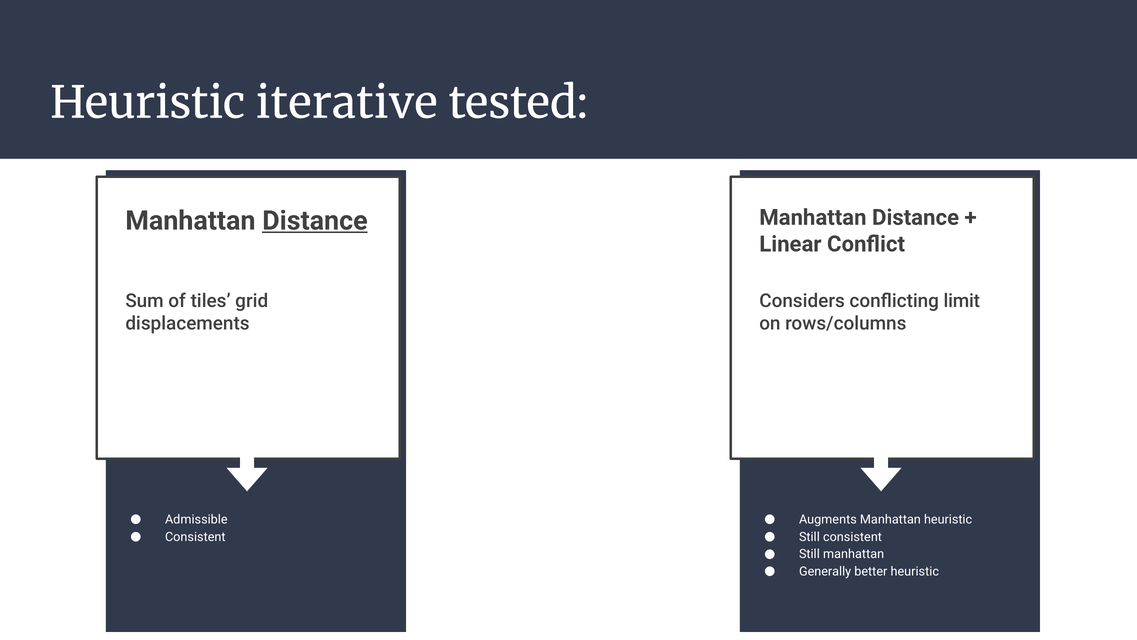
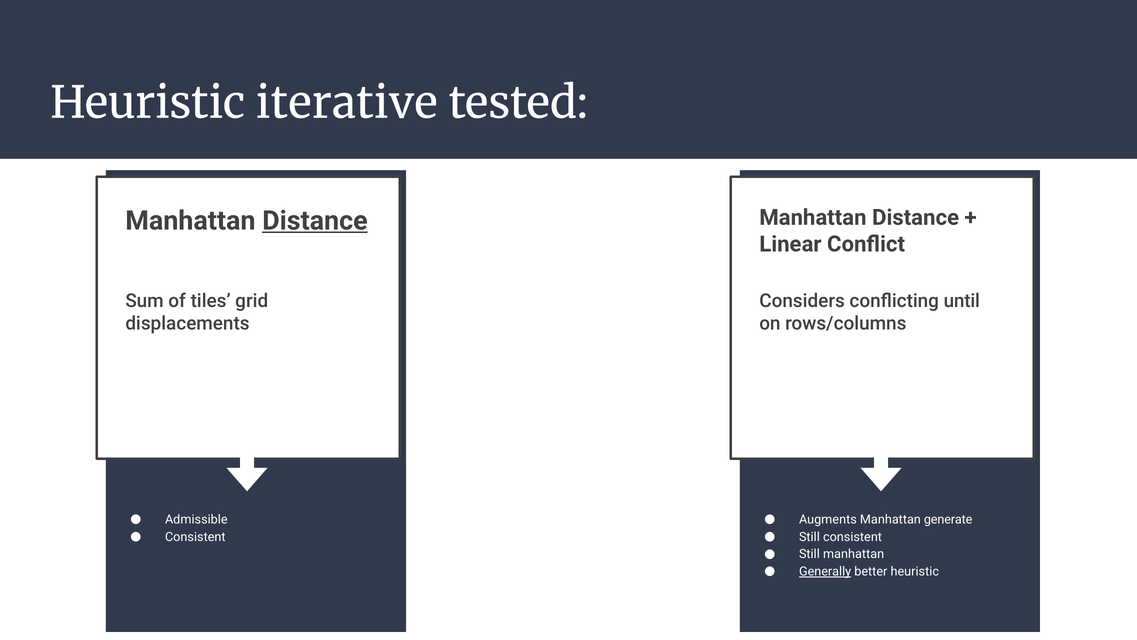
limit: limit -> until (962, 301)
Manhattan heuristic: heuristic -> generate (948, 519)
Generally underline: none -> present (825, 571)
